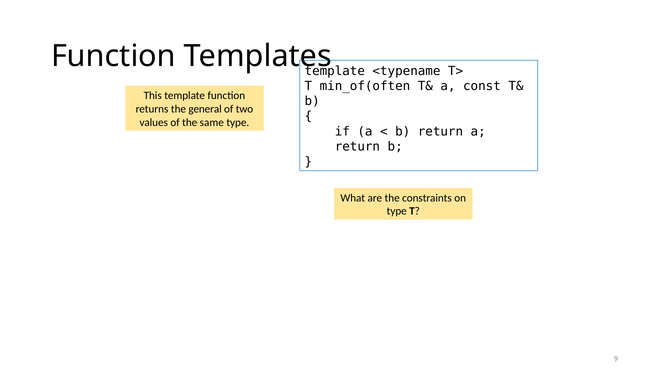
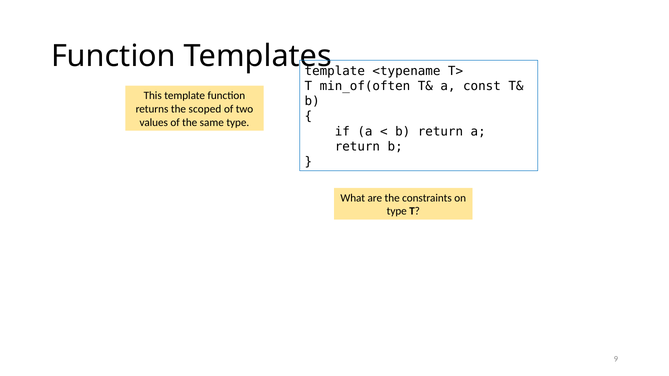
general: general -> scoped (205, 109)
